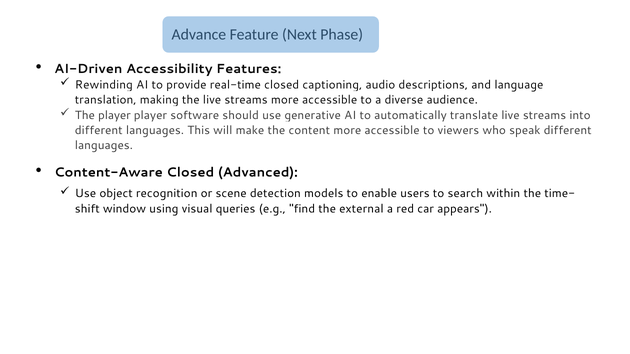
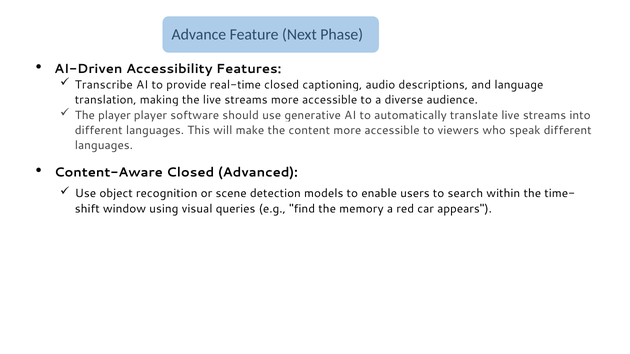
Rewinding: Rewinding -> Transcribe (104, 85)
external: external -> memory (361, 209)
